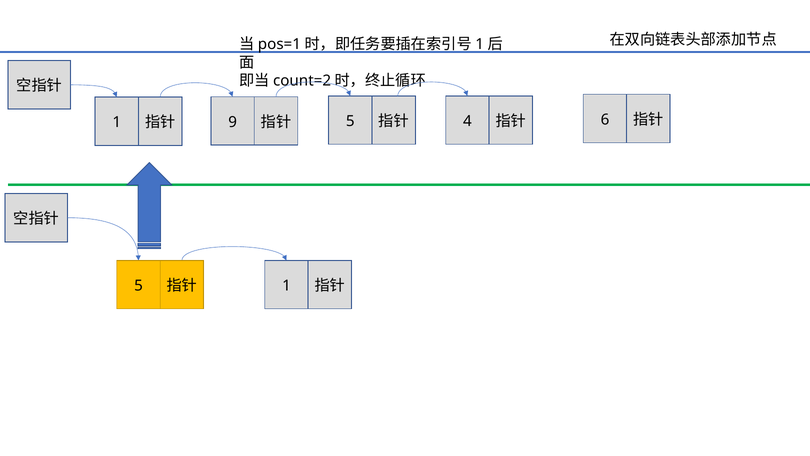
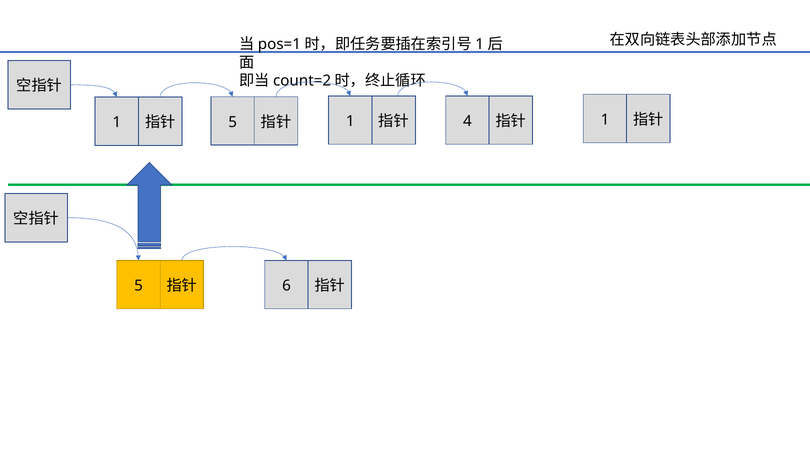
6: 6 -> 1 (605, 119)
9: 9 -> 5 (233, 122)
5: 5 -> 1 (350, 121)
1: 1 -> 6 (286, 285)
